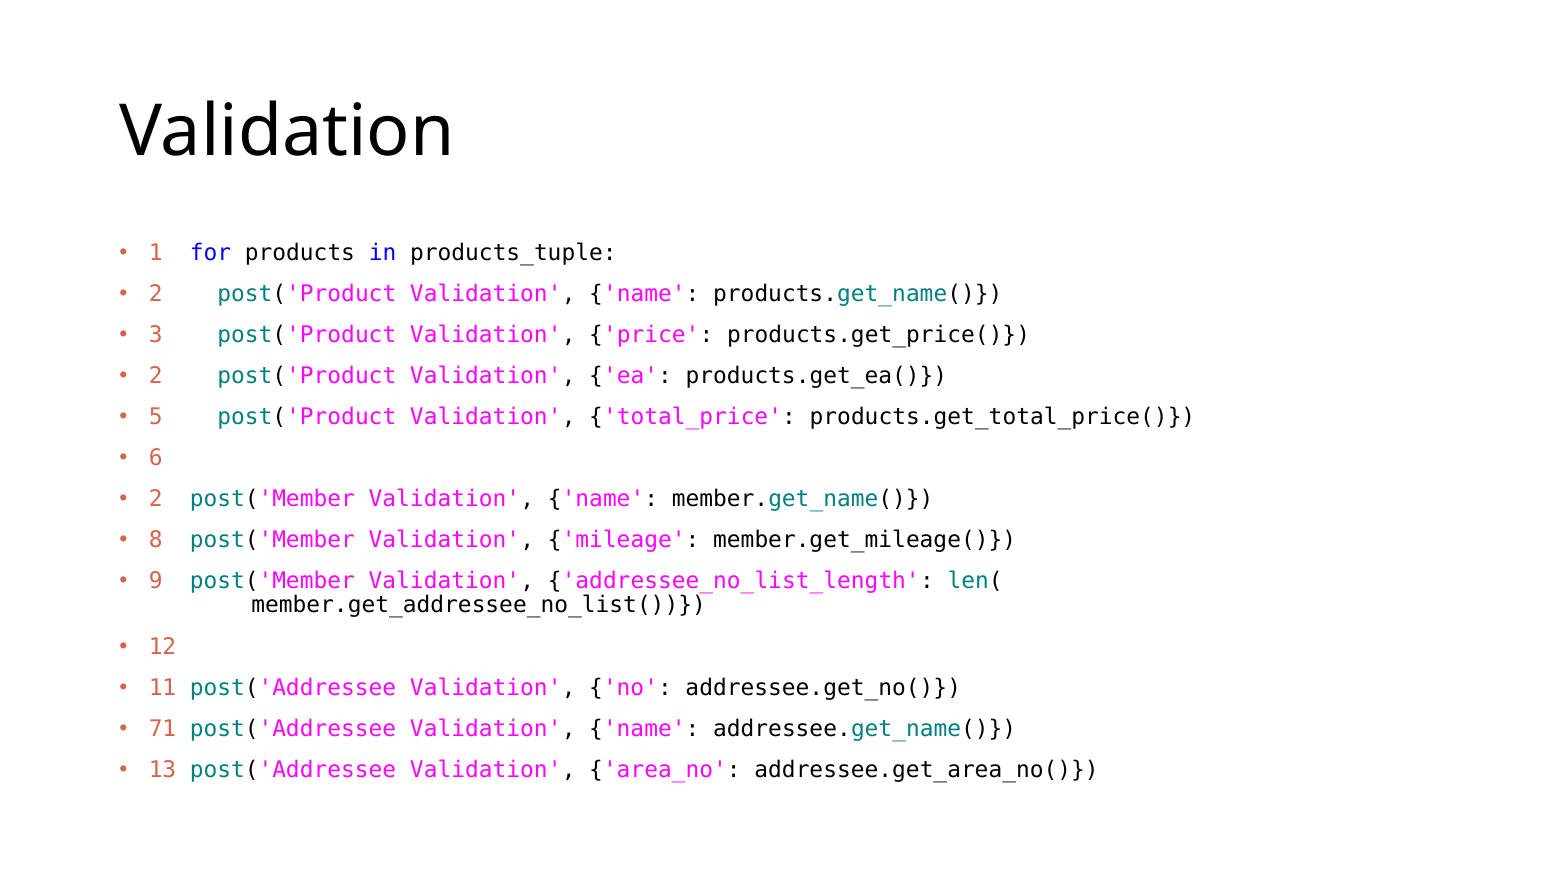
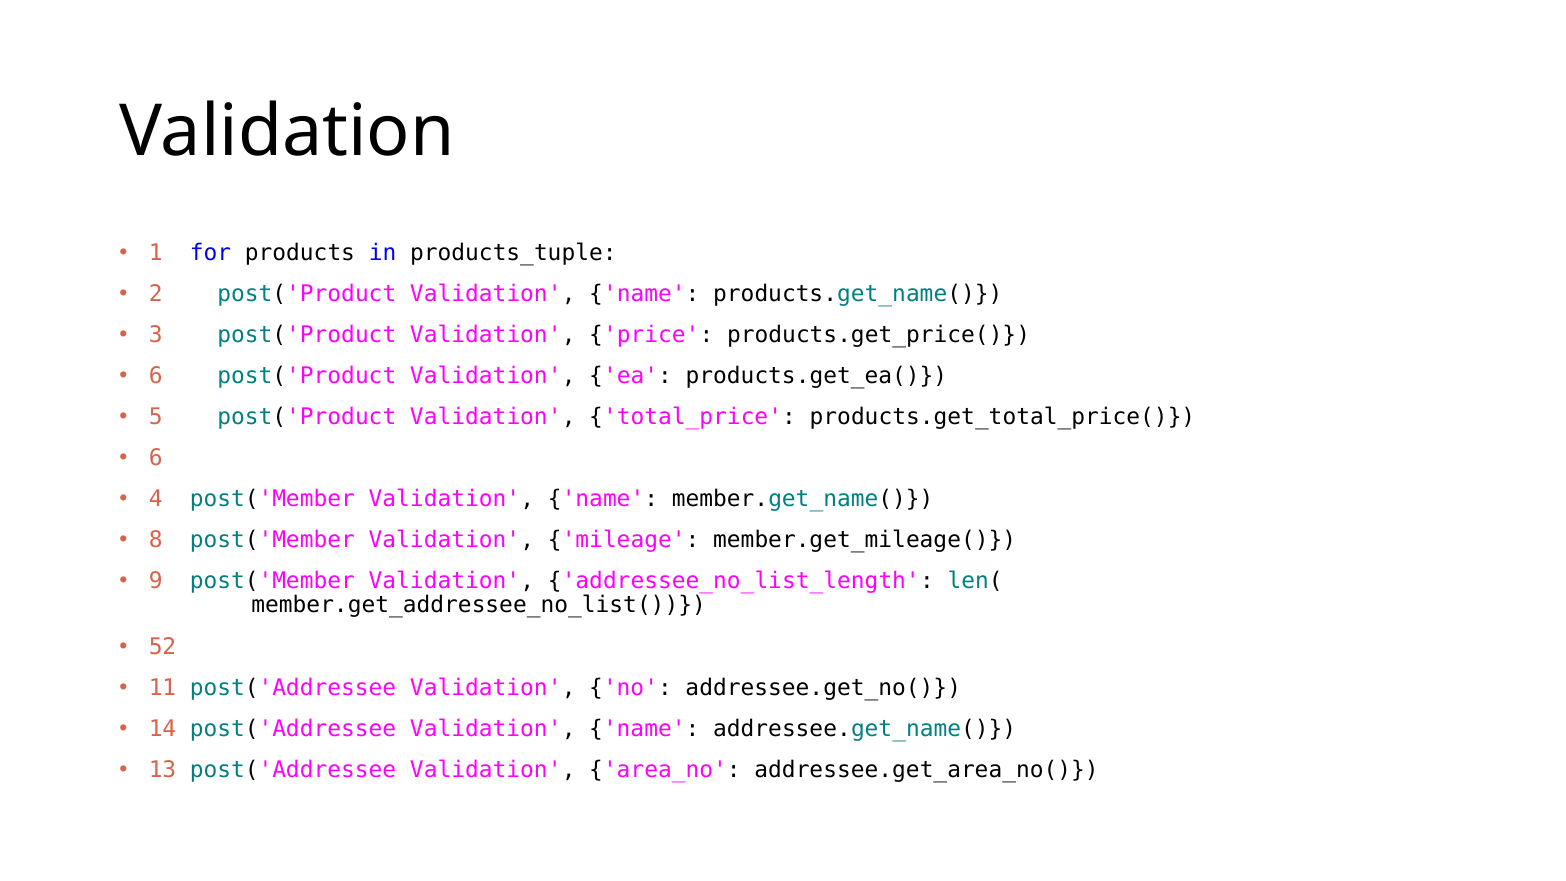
2: 2 -> 6 (156, 376)
2: 2 -> 4 (156, 499)
12: 12 -> 52 (162, 646)
71: 71 -> 14 (162, 728)
